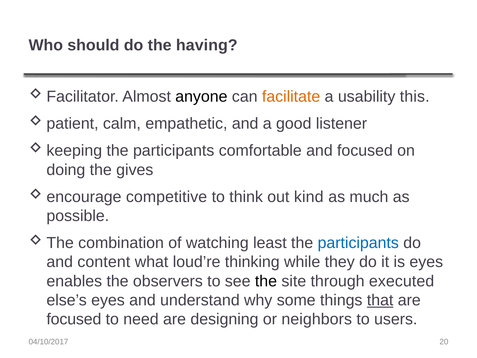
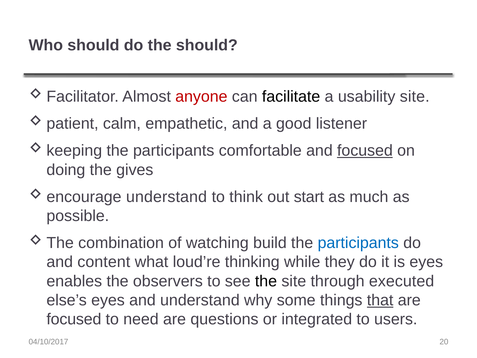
the having: having -> should (207, 45)
anyone colour: black -> red (201, 96)
facilitate colour: orange -> black (291, 96)
usability this: this -> site (415, 96)
focused underline: none -> present (365, 151)
competitive: competitive -> understand (167, 197)
kind: kind -> start (309, 197)
least: least -> build (270, 243)
designing: designing -> questions (224, 319)
neighbors: neighbors -> integrated (317, 319)
